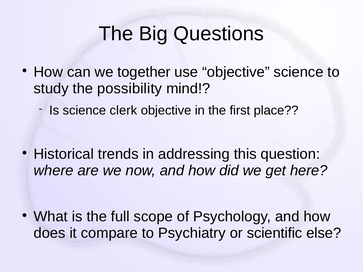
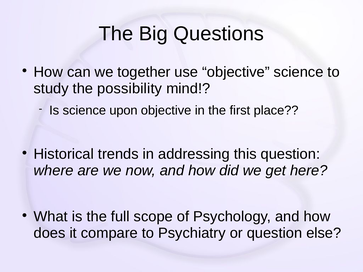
clerk: clerk -> upon (123, 111)
or scientific: scientific -> question (274, 234)
